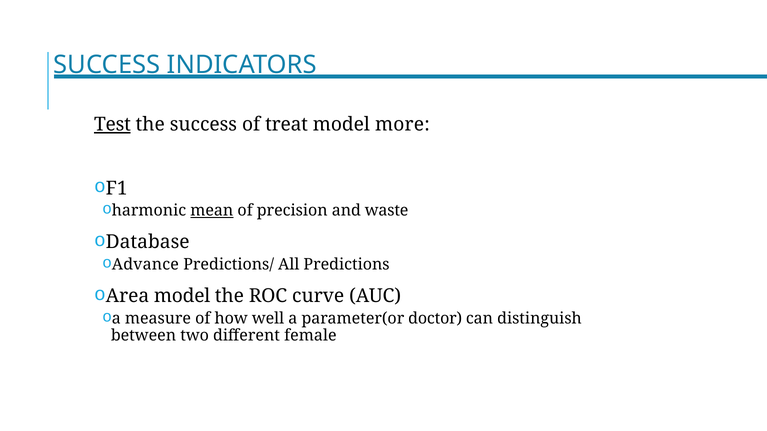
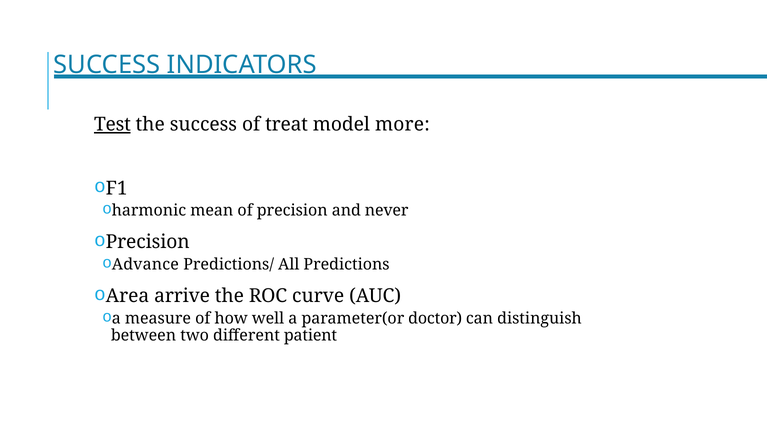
mean underline: present -> none (212, 211)
waste: waste -> never (387, 211)
Database: Database -> Precision (148, 242)
Area model: model -> arrive (182, 296)
female: female -> patient (311, 336)
